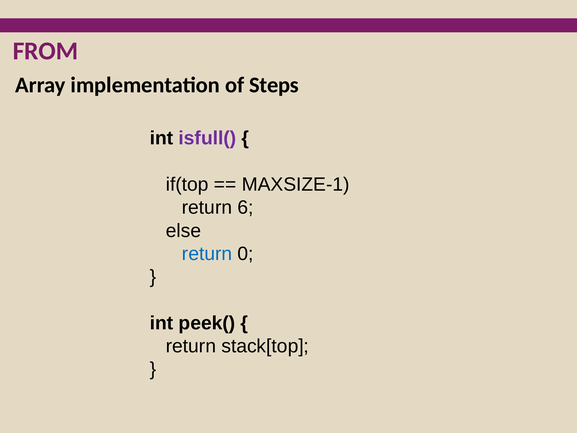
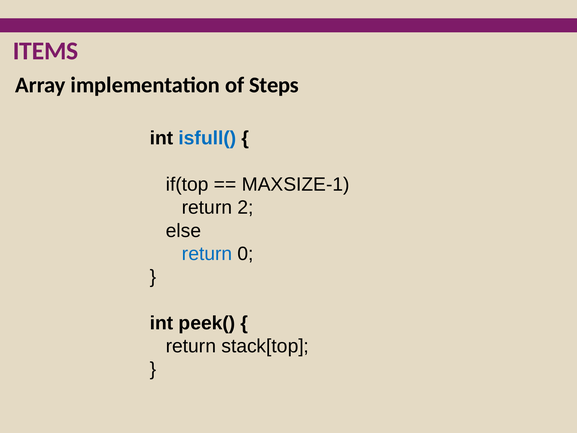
FROM: FROM -> ITEMS (46, 51)
isfull( colour: purple -> blue (207, 138)
6: 6 -> 2 (245, 207)
